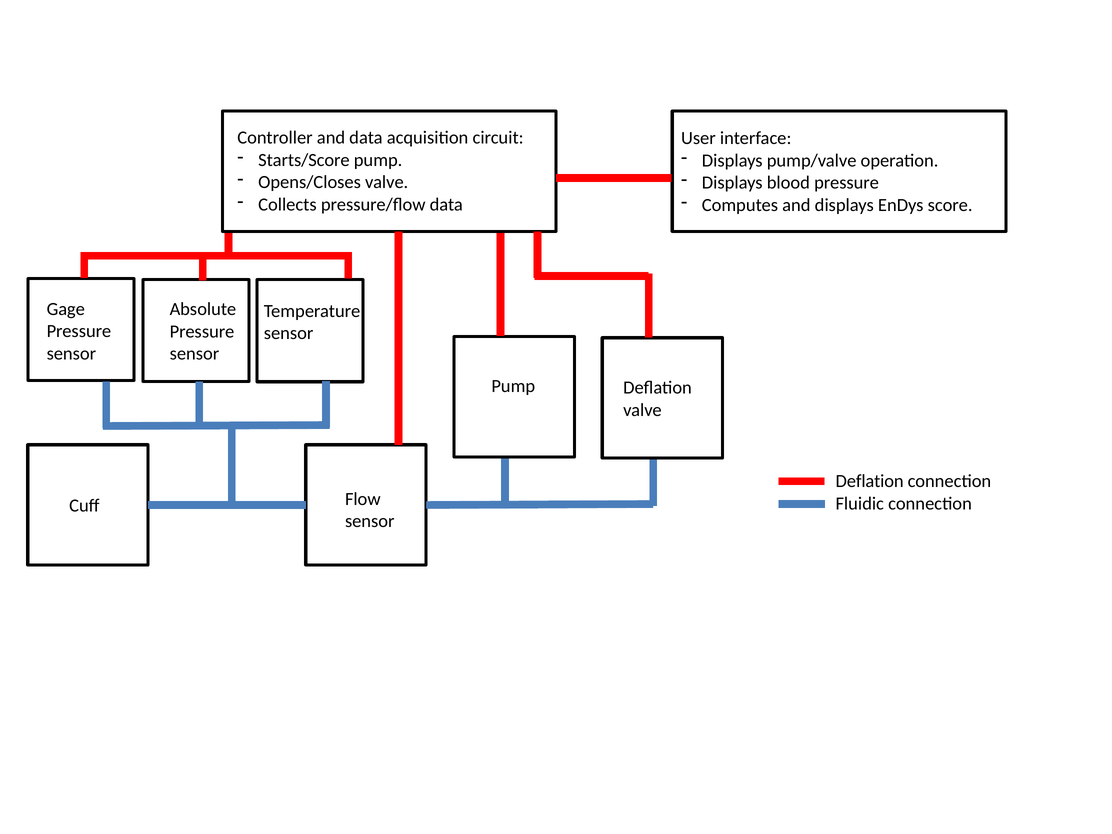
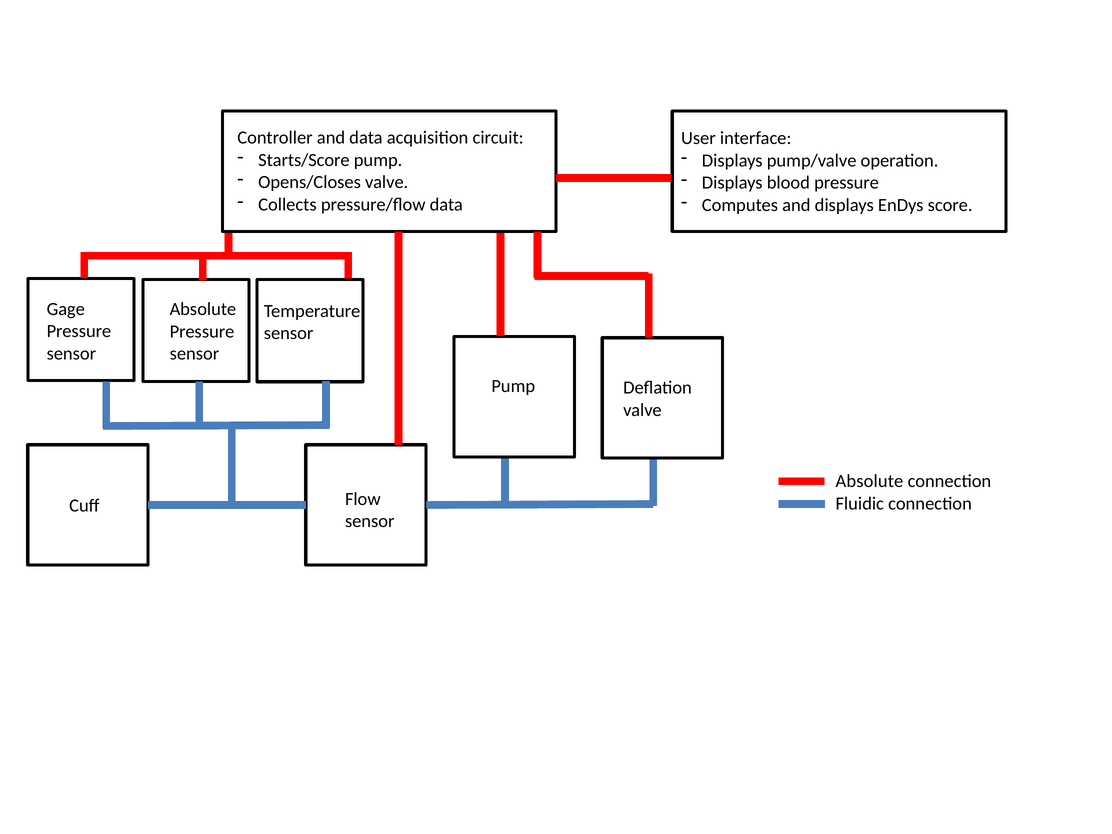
Deflation: Deflation -> Absolute (869, 481)
